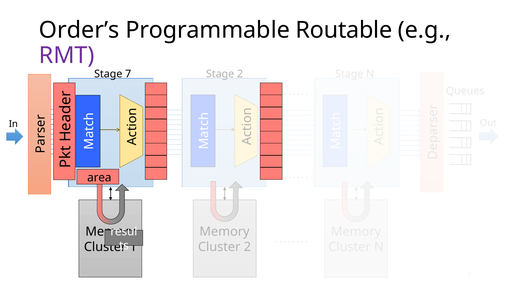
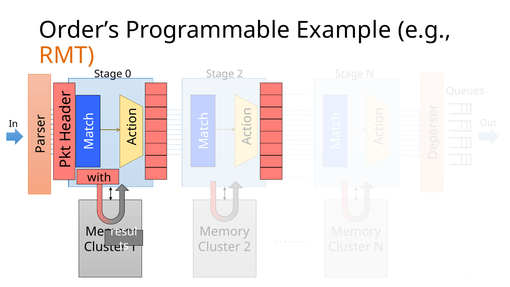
Routable: Routable -> Example (344, 30)
RMT colour: purple -> orange (67, 55)
7: 7 -> 0 (128, 74)
area: area -> with (99, 177)
